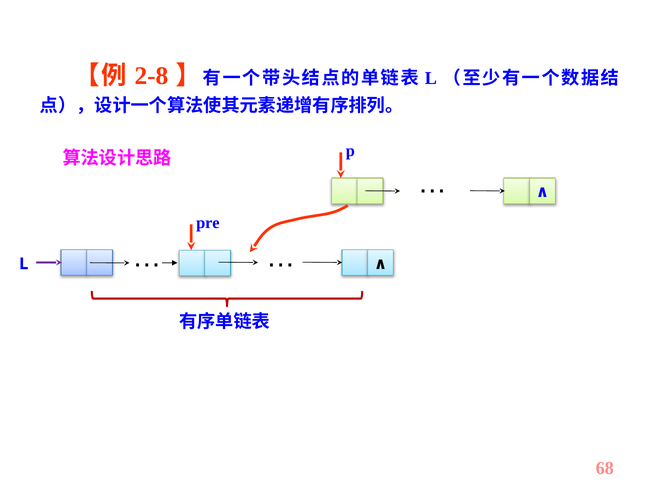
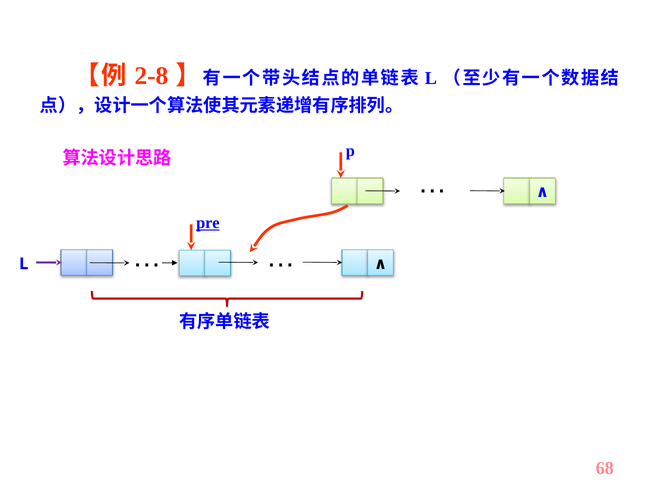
pre underline: none -> present (208, 223)
